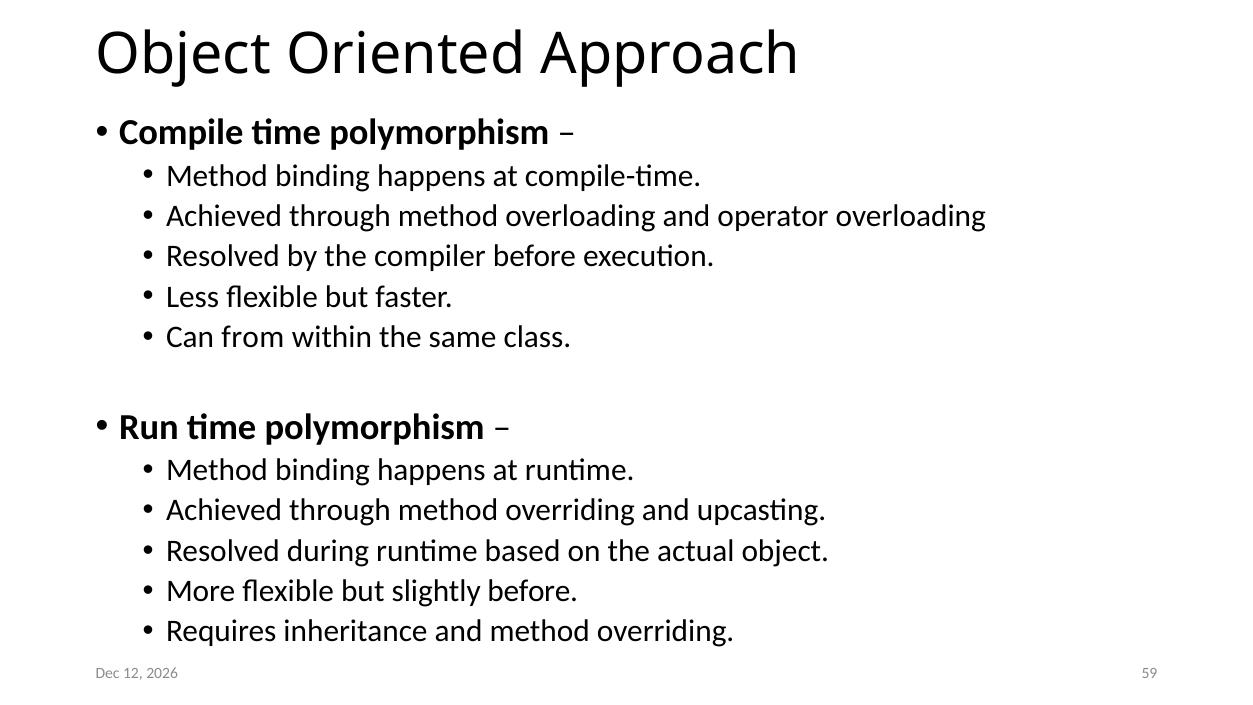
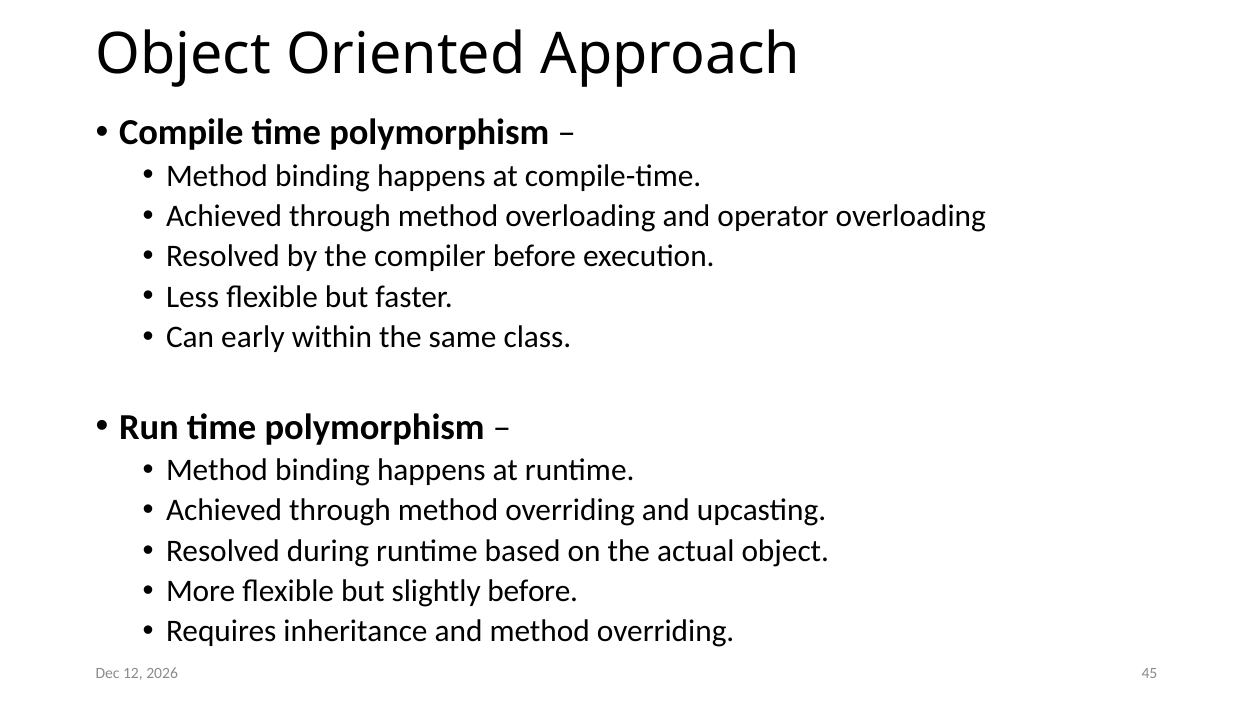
from: from -> early (253, 337)
59: 59 -> 45 (1149, 673)
